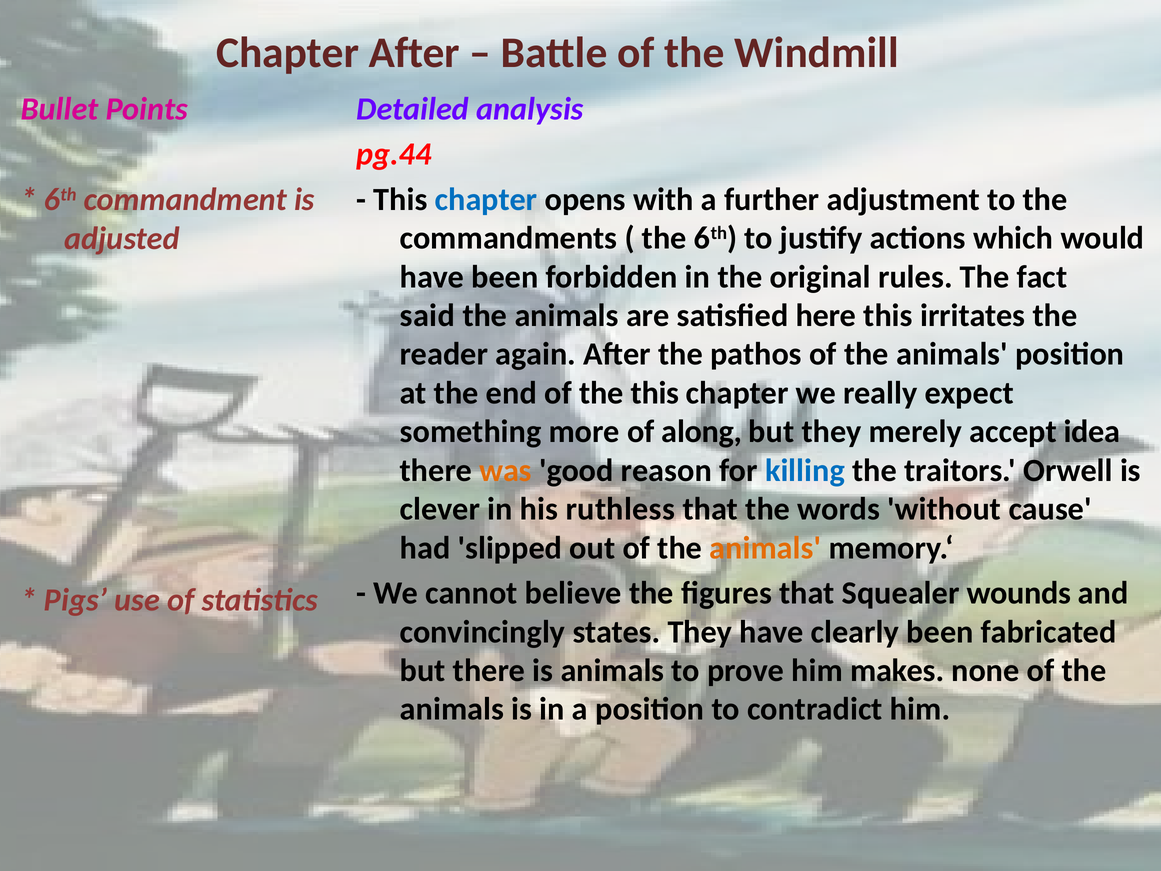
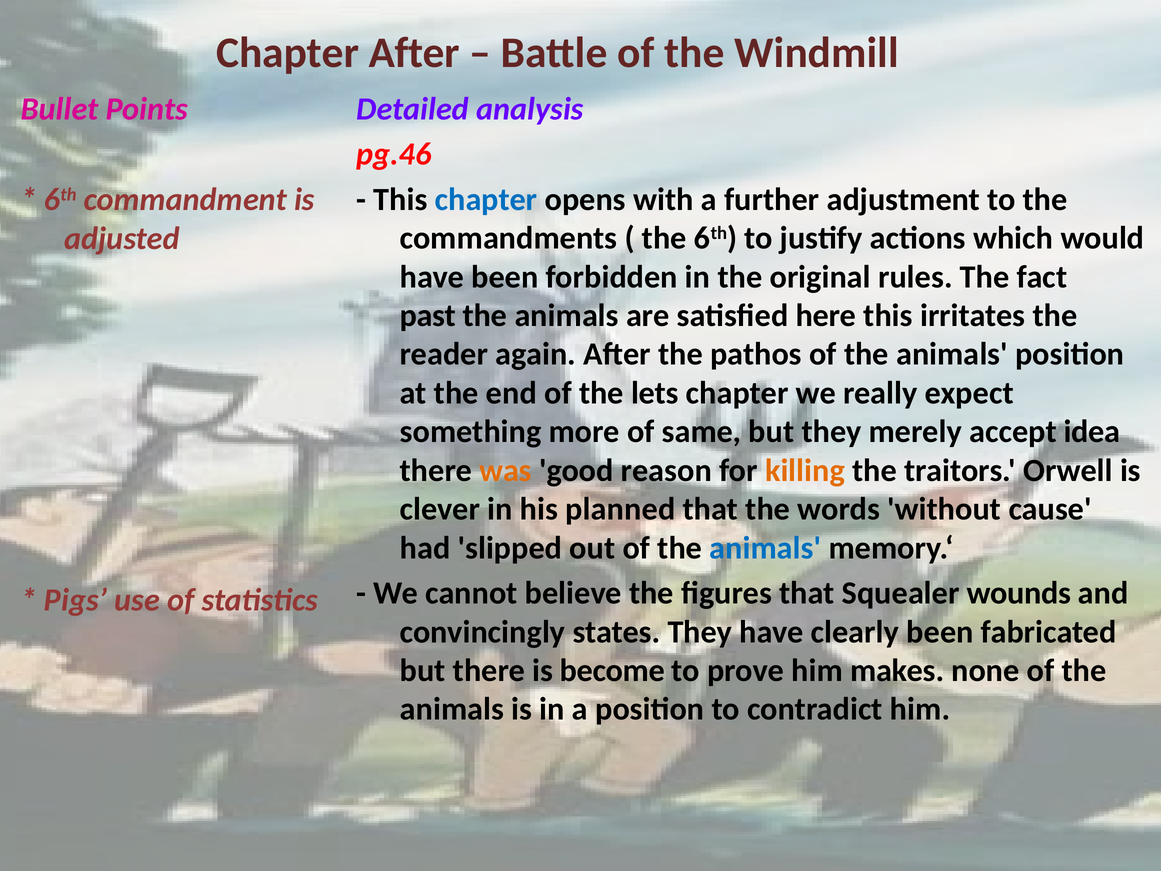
pg.44: pg.44 -> pg.46 (394, 154)
said: said -> past (428, 316)
the this: this -> lets (655, 393)
along: along -> same (702, 432)
killing colour: blue -> orange (805, 470)
ruthless: ruthless -> planned (620, 509)
animals colour: orange -> blue (765, 548)
is animals: animals -> become (613, 670)
